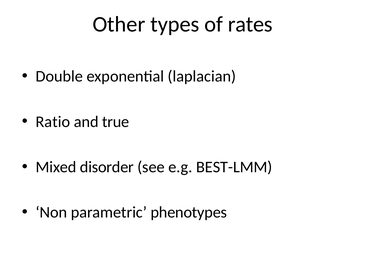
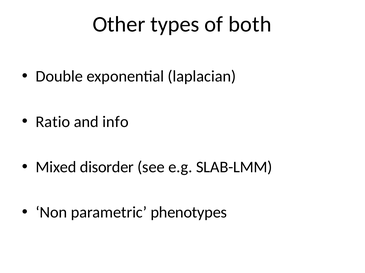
rates: rates -> both (250, 24)
true: true -> info (115, 122)
BEST-LMM: BEST-LMM -> SLAB-LMM (234, 168)
